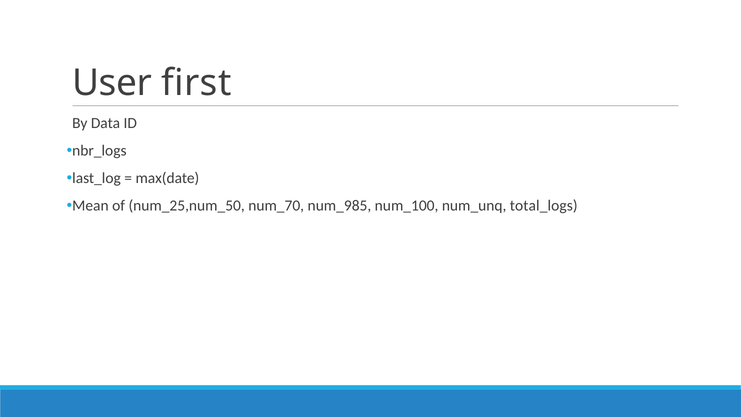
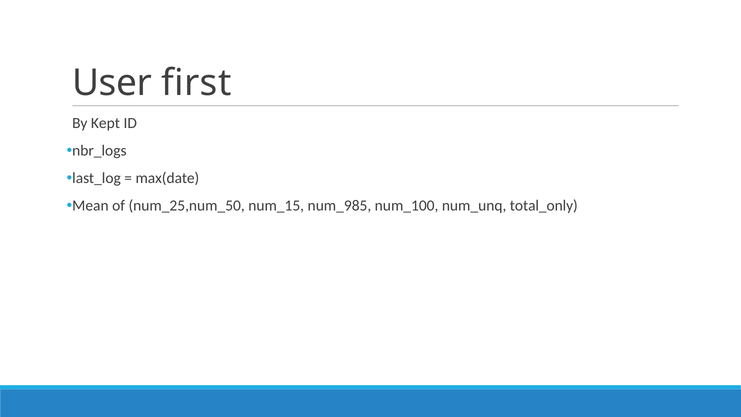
Data: Data -> Kept (105, 123)
num_70: num_70 -> num_15 (276, 206)
total_logs: total_logs -> total_only (544, 206)
